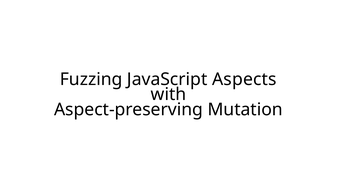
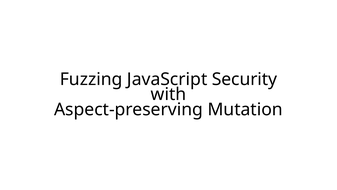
Aspects: Aspects -> Security (244, 79)
